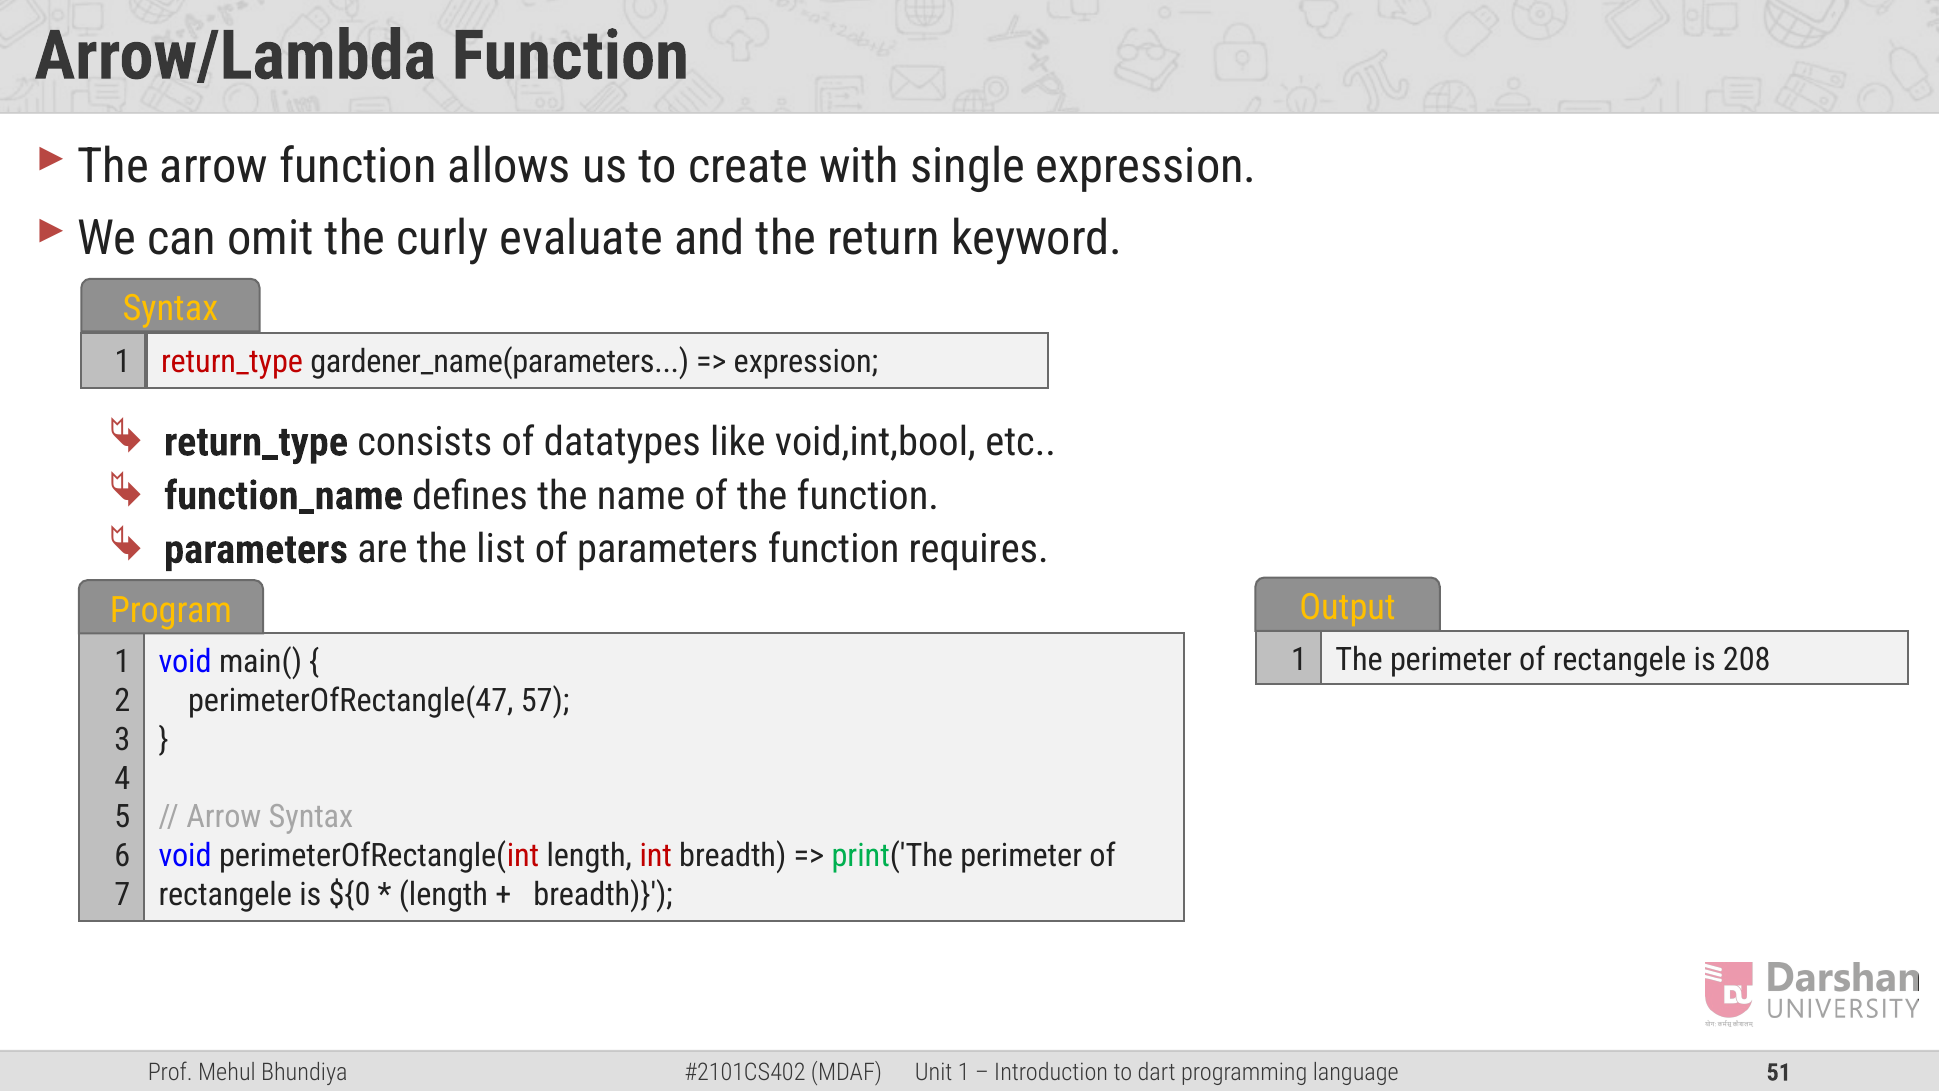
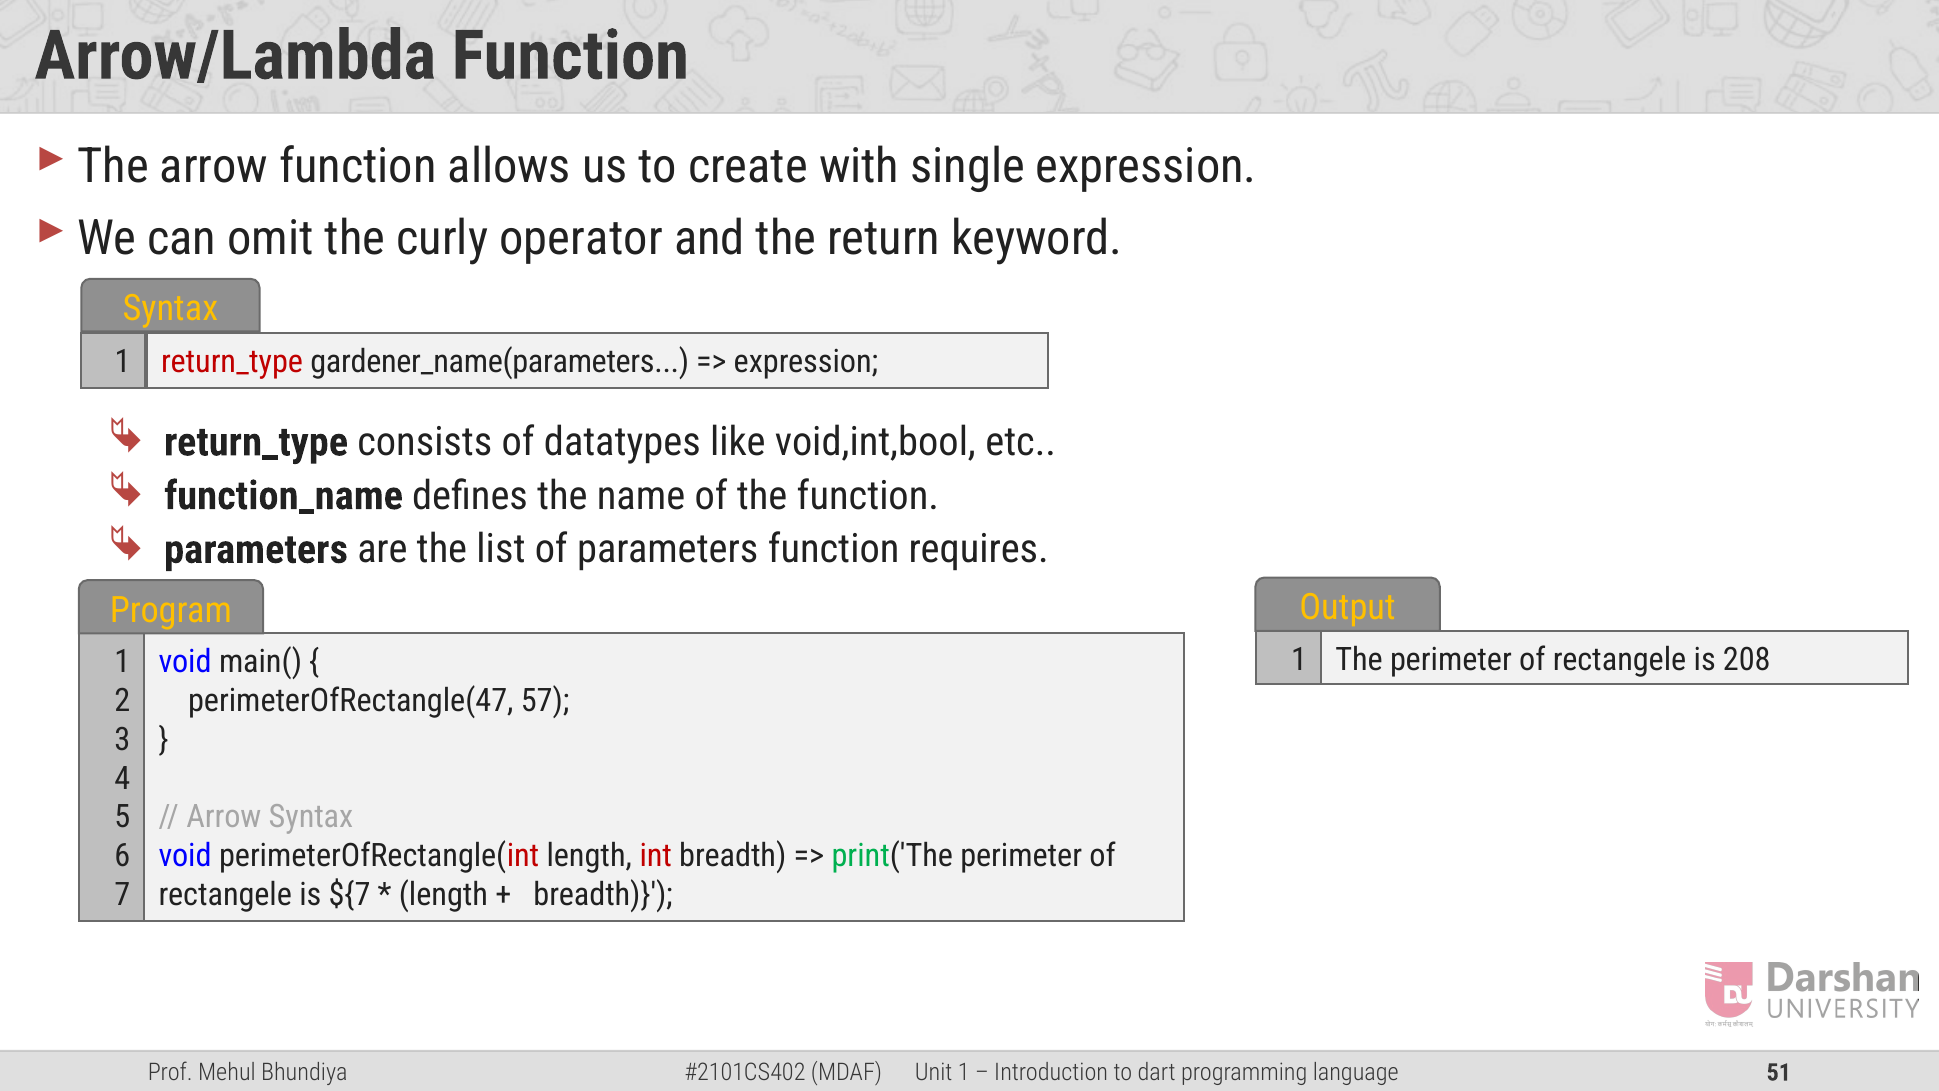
evaluate: evaluate -> operator (581, 239)
${0: ${0 -> ${7 (350, 894)
